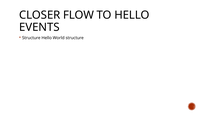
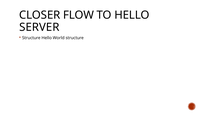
EVENTS: EVENTS -> SERVER (39, 27)
